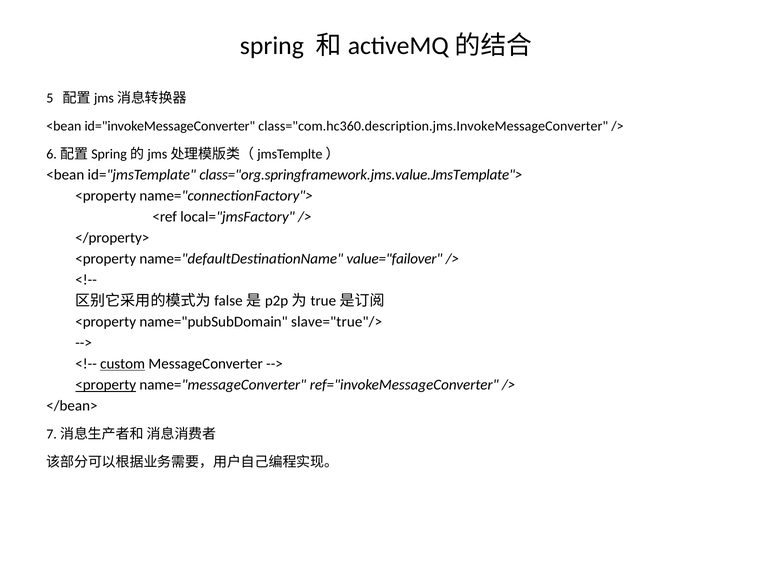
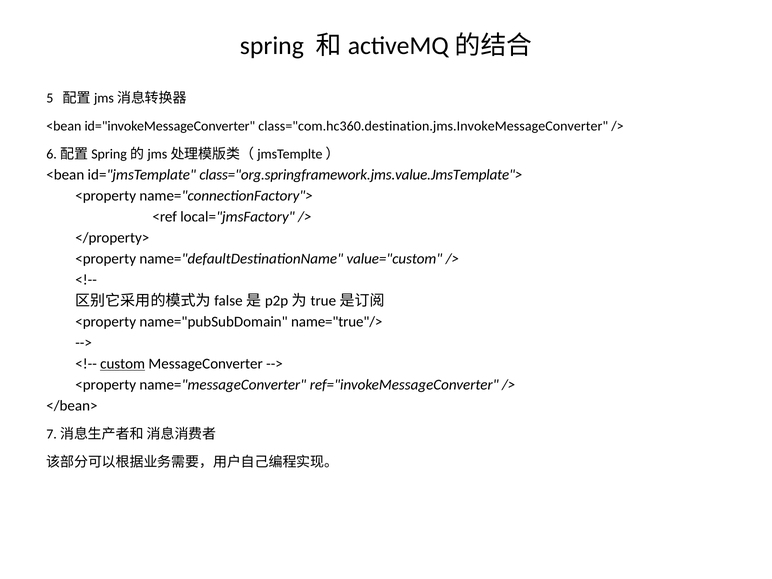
class="com.hc360.description.jms.InvokeMessageConverter: class="com.hc360.description.jms.InvokeMessageConverter -> class="com.hc360.destination.jms.InvokeMessageConverter (433, 126)
value="failover: value="failover -> value="custom (394, 259)
slave="true"/>: slave="true"/> -> name="true"/> (337, 322)
<property underline: present -> none (106, 385)
